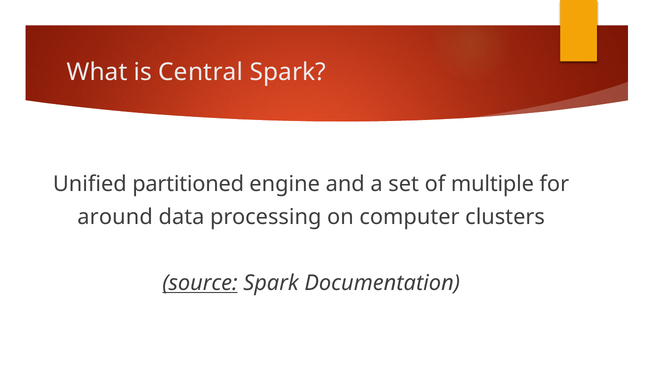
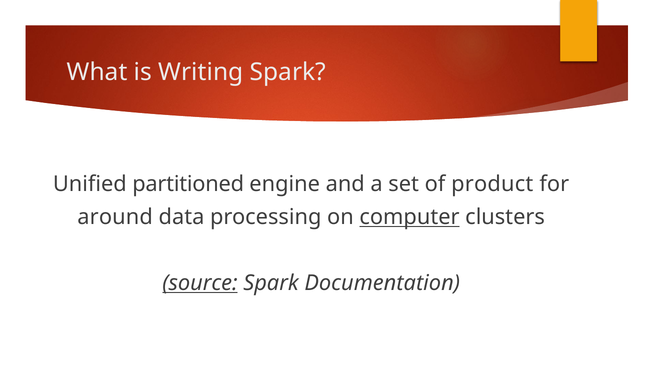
Central: Central -> Writing (201, 72)
multiple: multiple -> product (492, 184)
computer underline: none -> present (409, 217)
